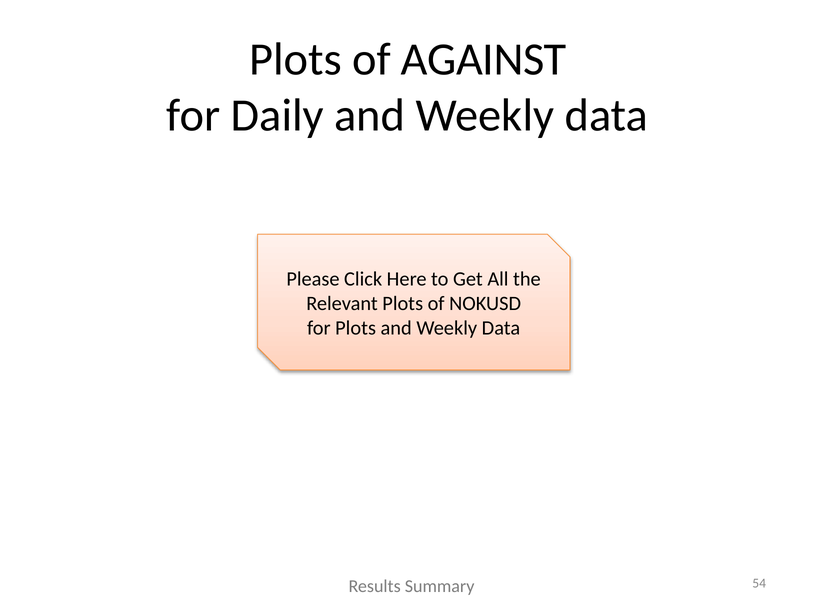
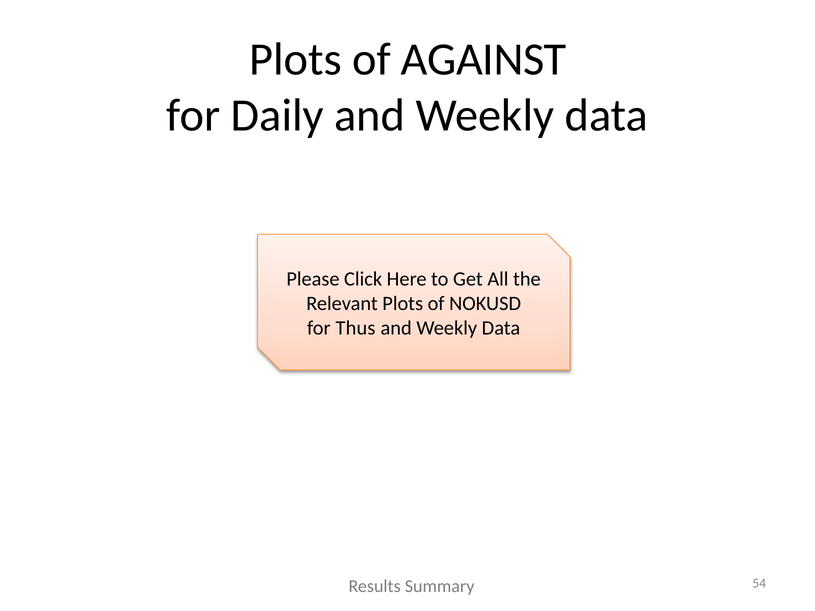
for Plots: Plots -> Thus (355, 328)
